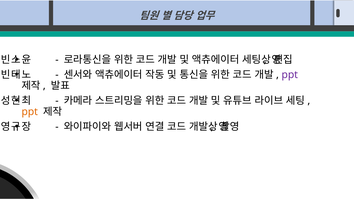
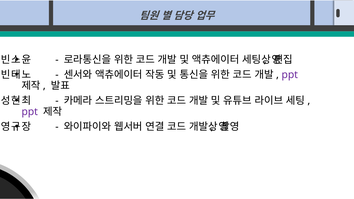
ppt colour: orange -> purple (30, 112)
